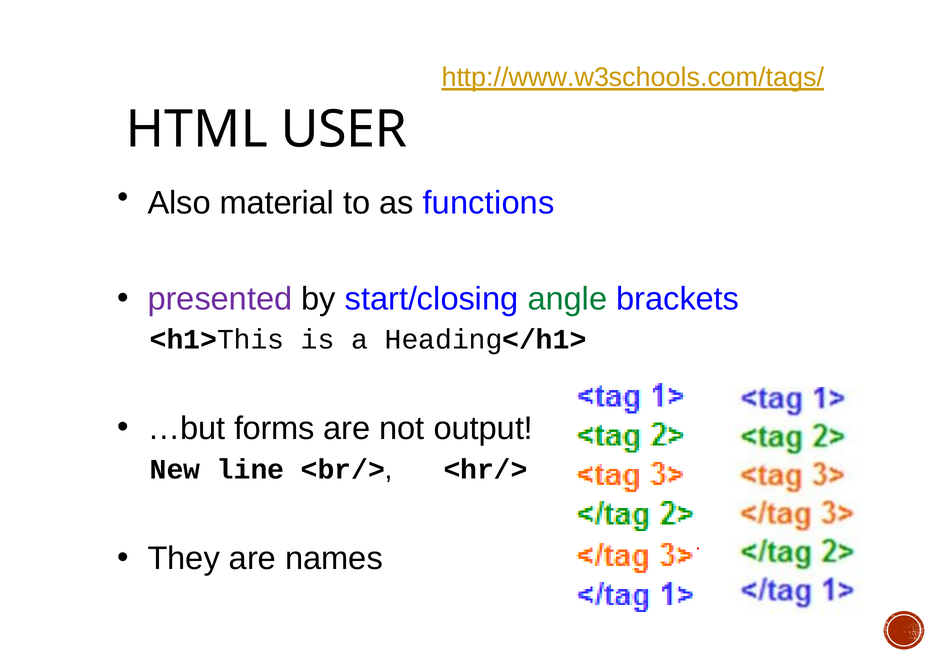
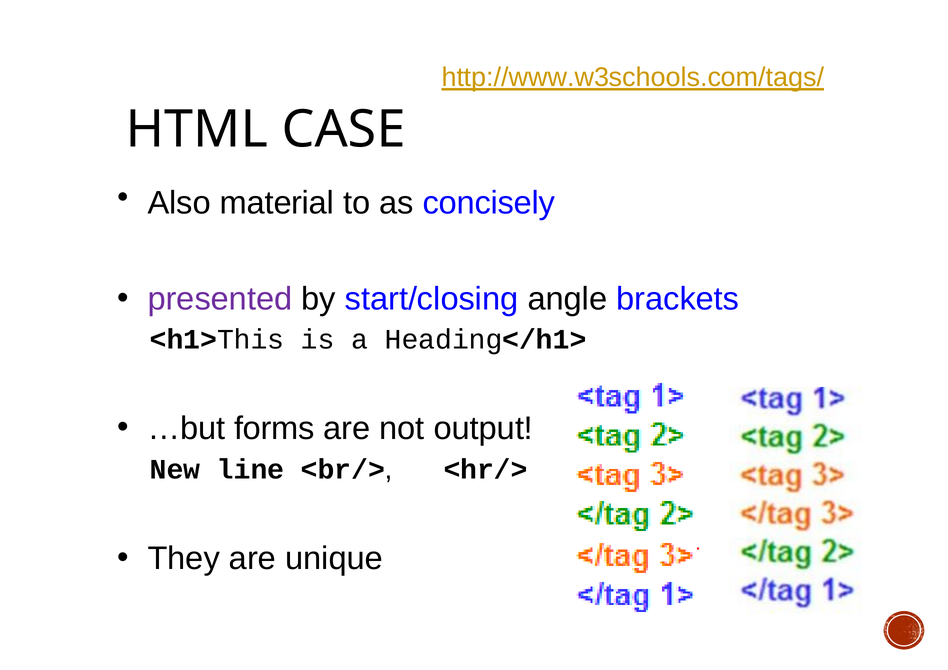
USER: USER -> CASE (344, 130)
functions: functions -> concisely (489, 203)
angle colour: green -> black (567, 299)
names: names -> unique (334, 559)
